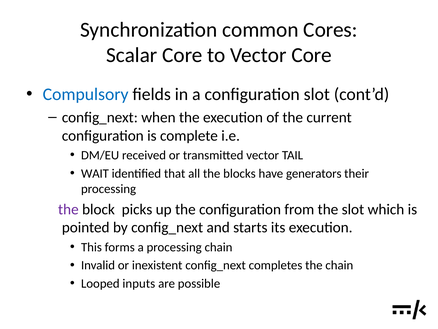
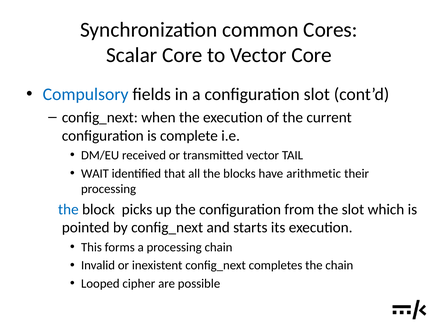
generators: generators -> arithmetic (314, 173)
the colour: purple -> blue (68, 209)
inputs: inputs -> cipher (139, 283)
